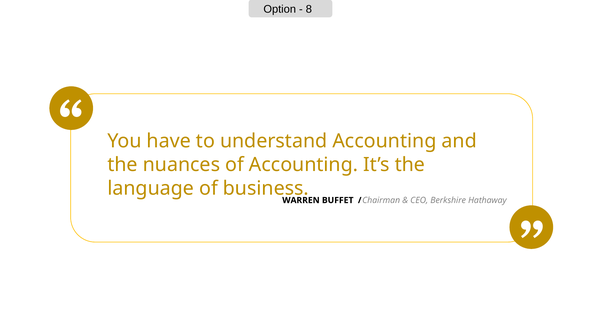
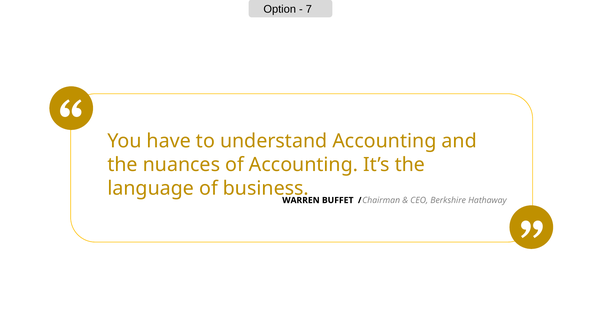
8: 8 -> 7 (309, 9)
